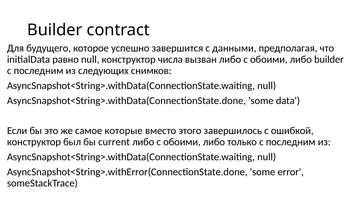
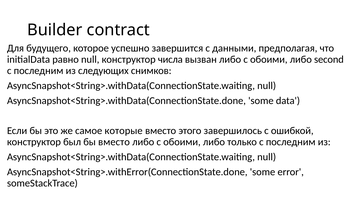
либо builder: builder -> second (329, 59)
бы current: current -> вместо (114, 142)
